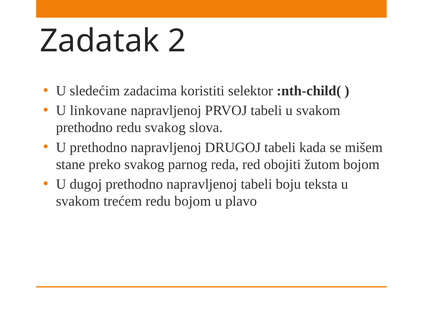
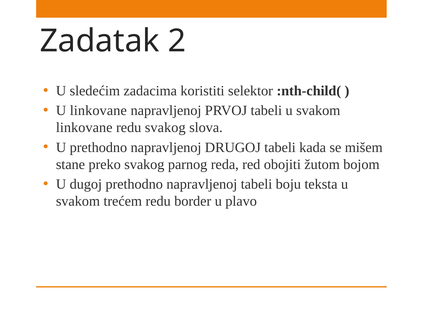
prethodno: prethodno -> linkovane (84, 128)
redu bojom: bojom -> border (193, 202)
